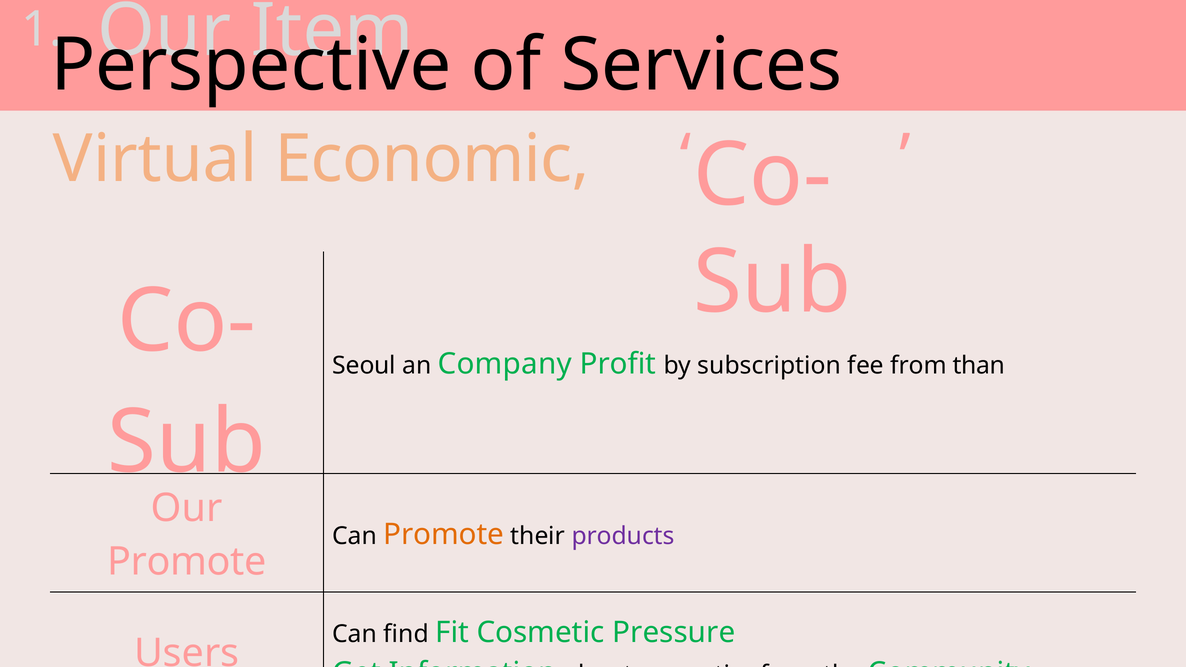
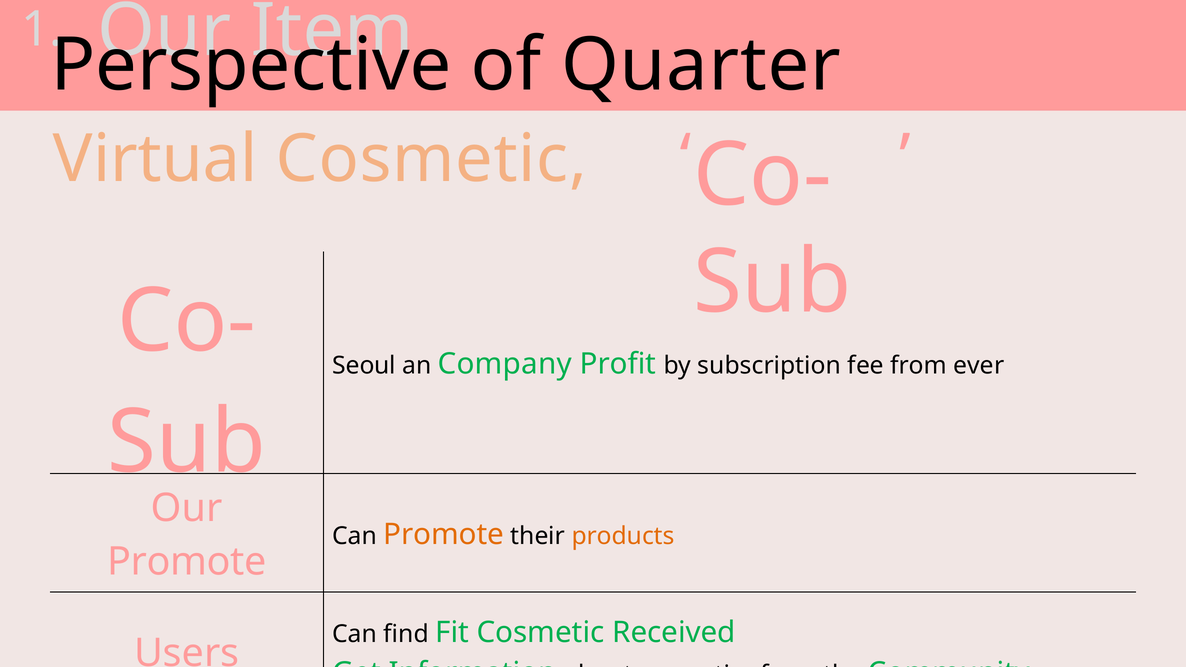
Services: Services -> Quarter (701, 66)
Virtual Economic: Economic -> Cosmetic (431, 159)
than: than -> ever (979, 366)
products colour: purple -> orange (623, 536)
Pressure: Pressure -> Received (674, 632)
